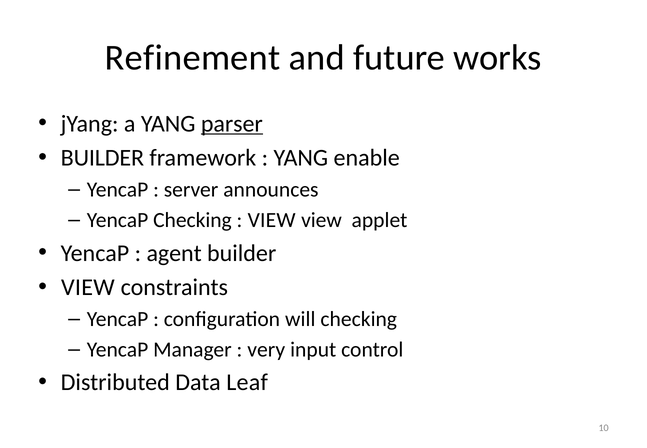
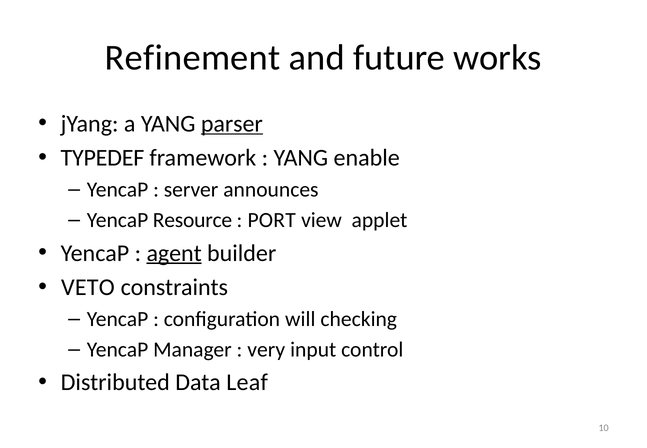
BUILDER: BUILDER -> TYPEDEF (102, 158)
YencaP Checking: Checking -> Resource (193, 220)
VIEW: VIEW -> PORT (272, 220)
agent underline: none -> present (174, 253)
VIEW: VIEW -> VETO (88, 287)
